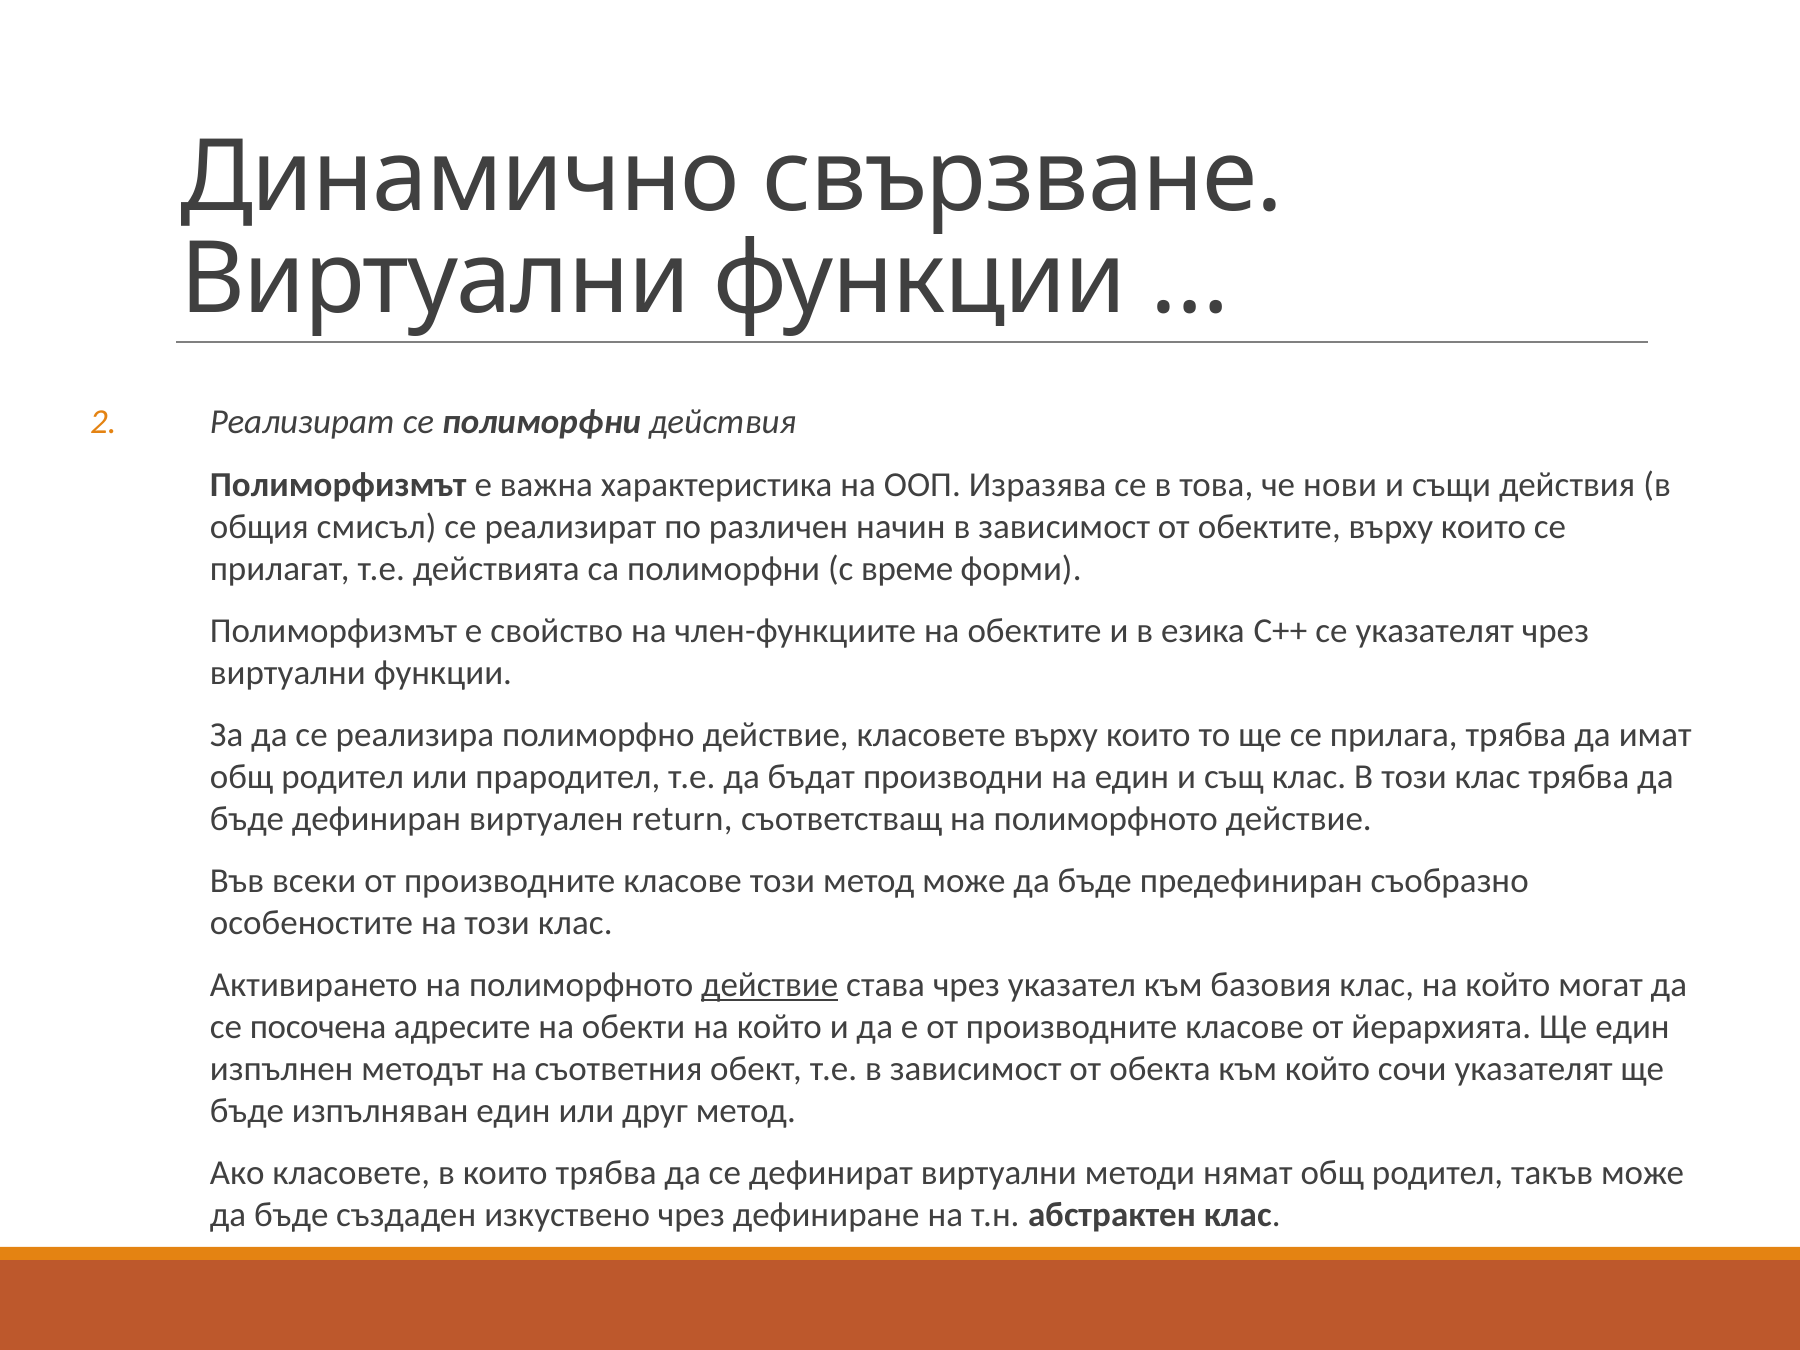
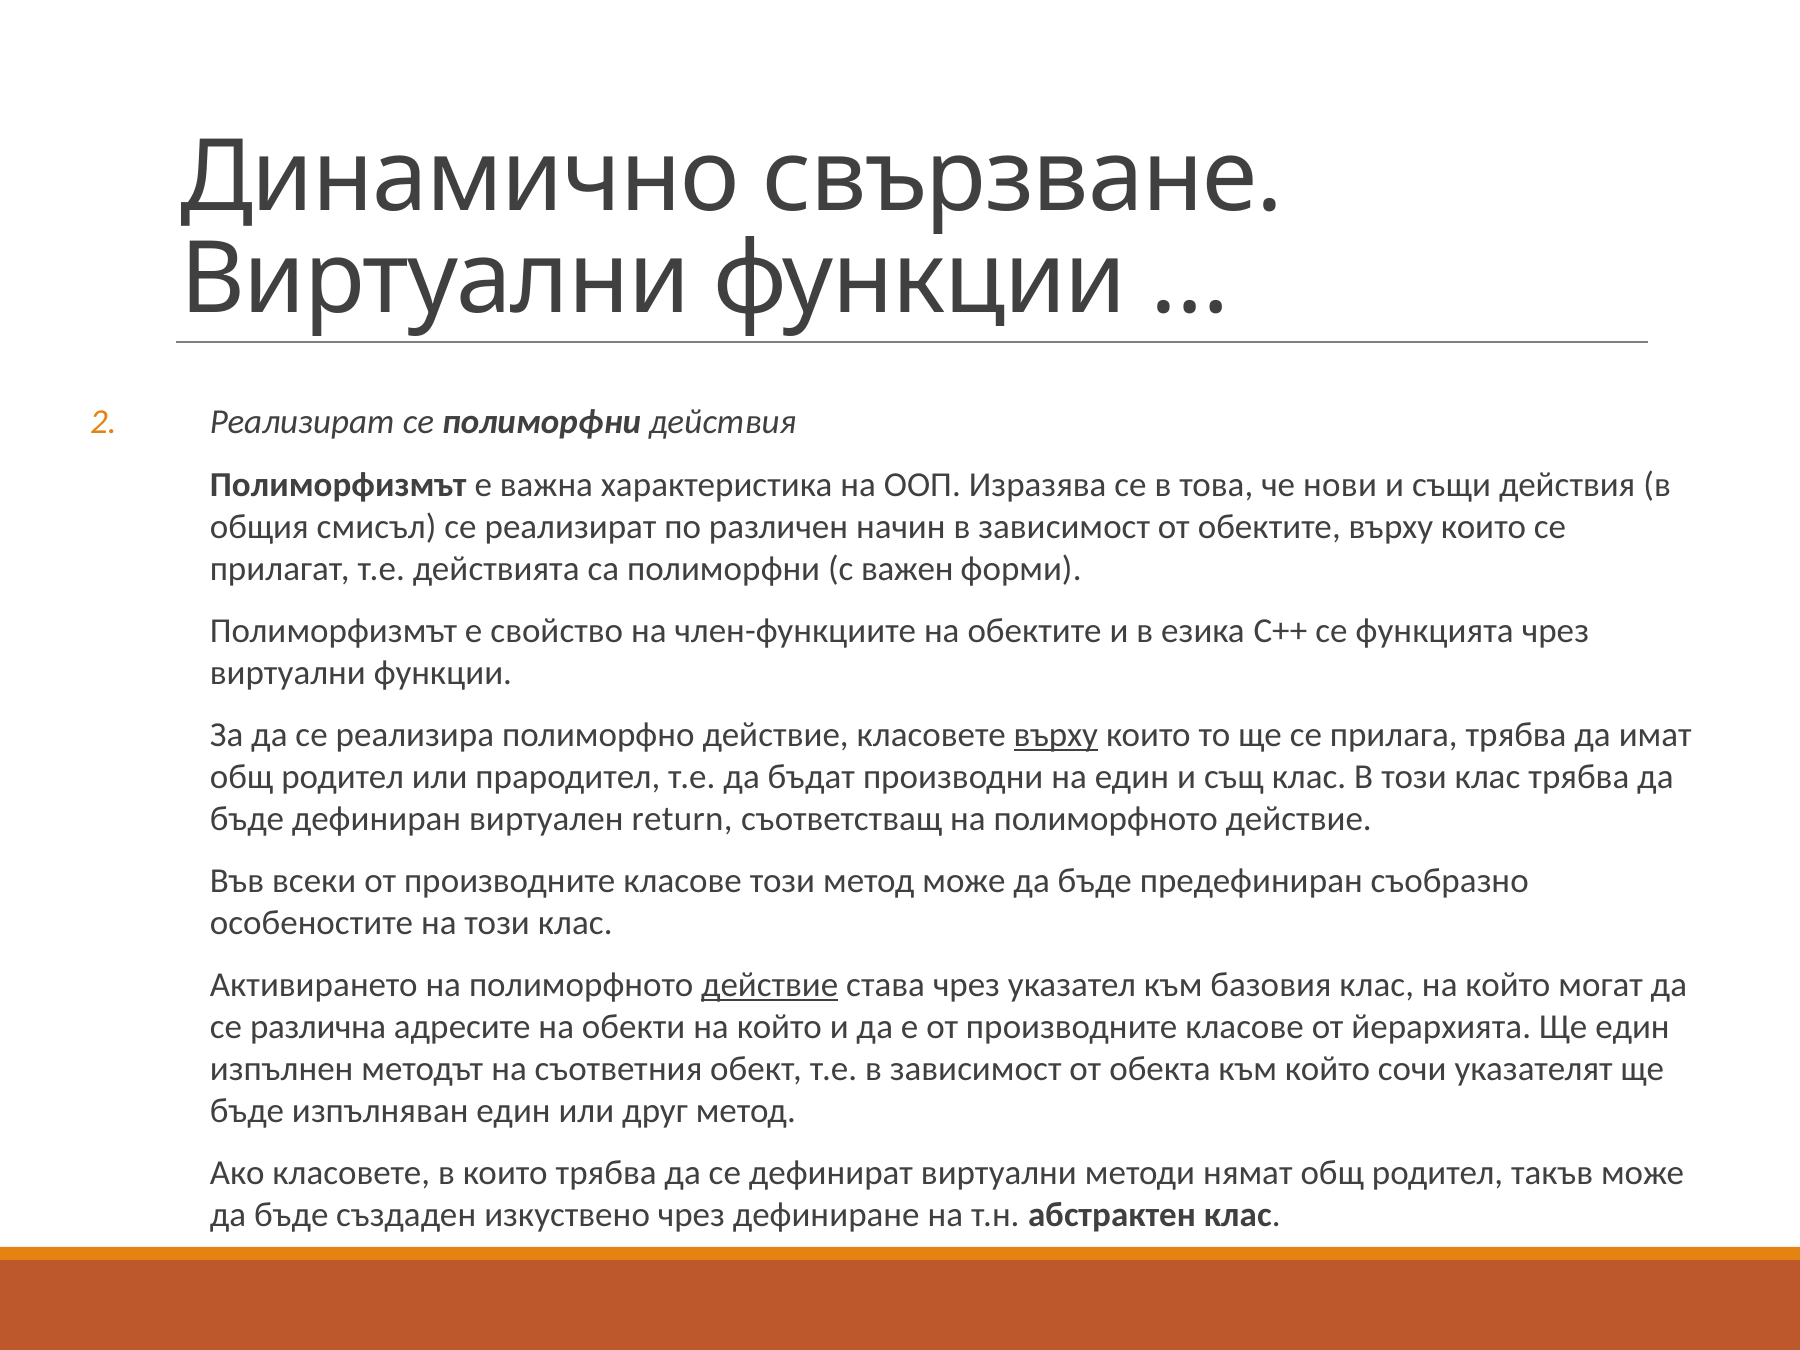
време: време -> важен (907, 569)
се указателят: указателят -> функцията (1435, 631)
върху underline: none -> present (1056, 735)
посочена: посочена -> различна (318, 1027)
